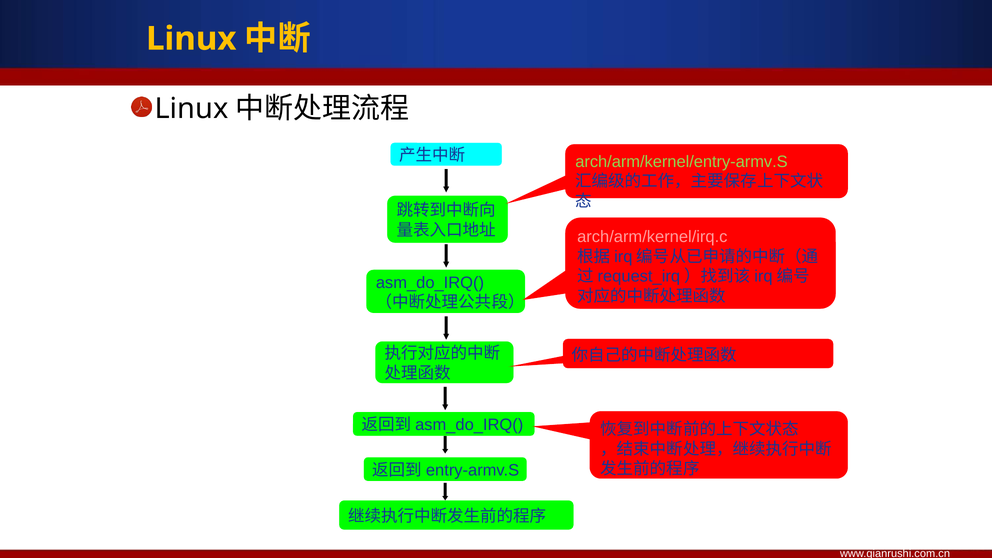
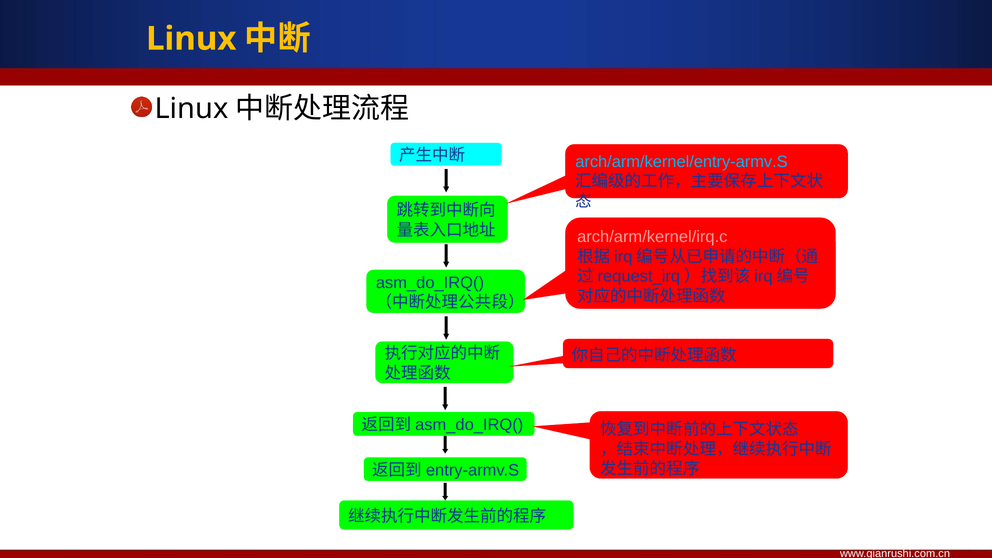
arch/arm/kernel/entry-armv.S colour: light green -> light blue (682, 162)
